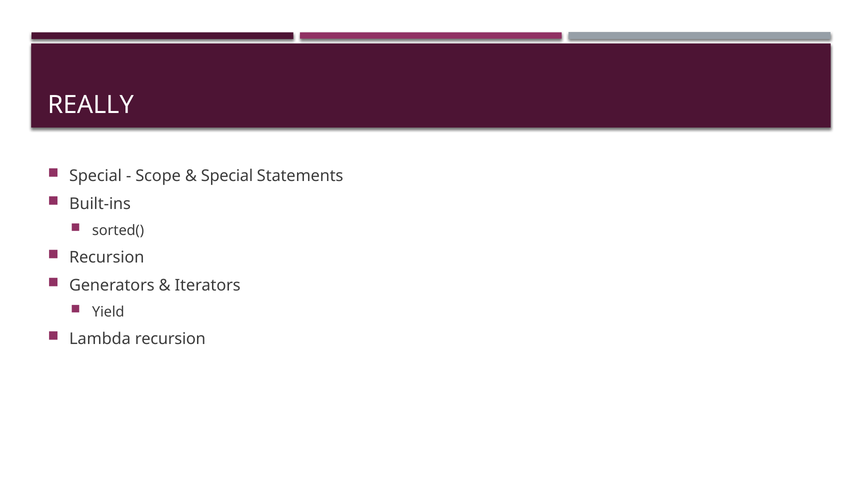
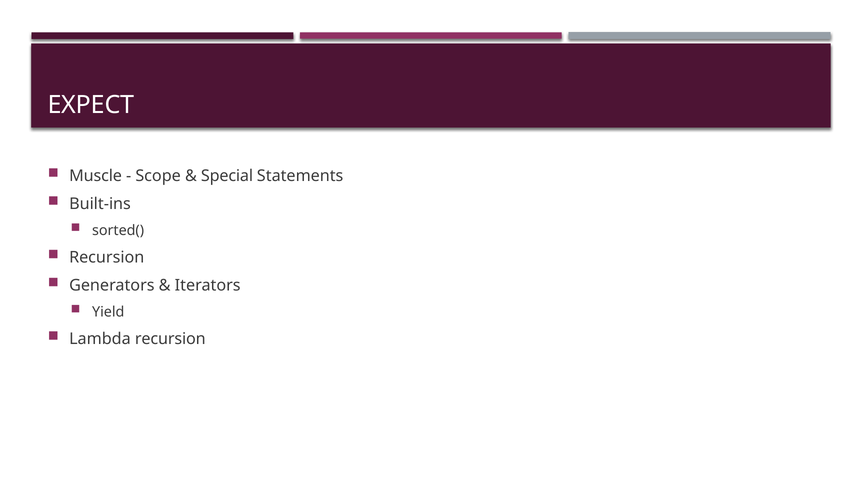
REALLY: REALLY -> EXPECT (91, 105)
Special: Special -> Muscle (96, 176)
